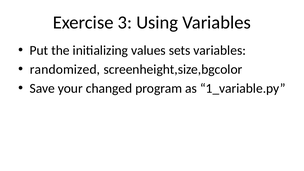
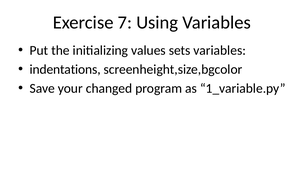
3: 3 -> 7 (125, 22)
randomized: randomized -> indentations (65, 69)
